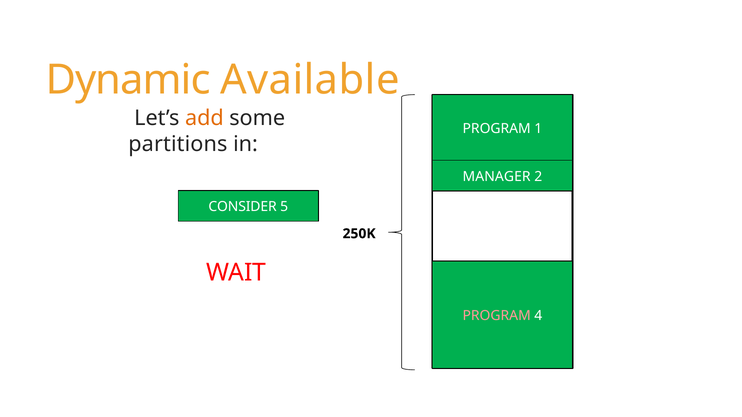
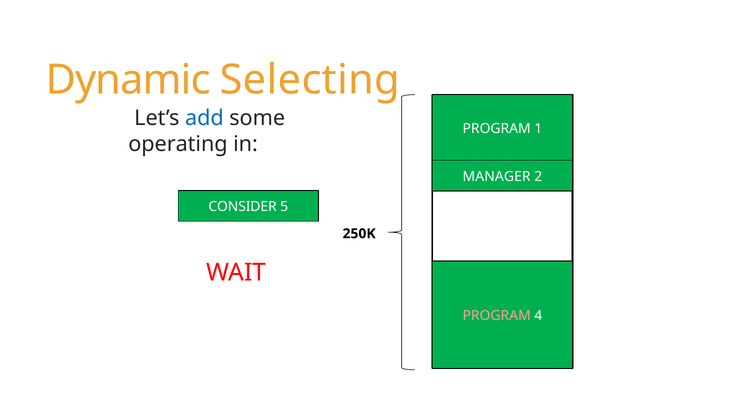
Available: Available -> Selecting (310, 80)
add colour: orange -> blue (204, 118)
partitions: partitions -> operating (178, 144)
